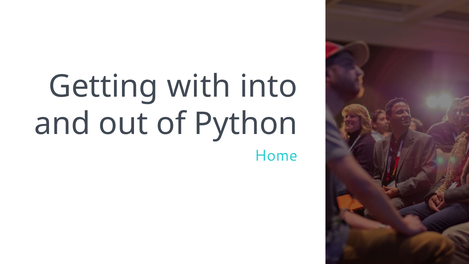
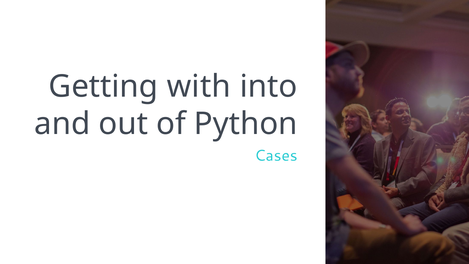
Home: Home -> Cases (276, 155)
